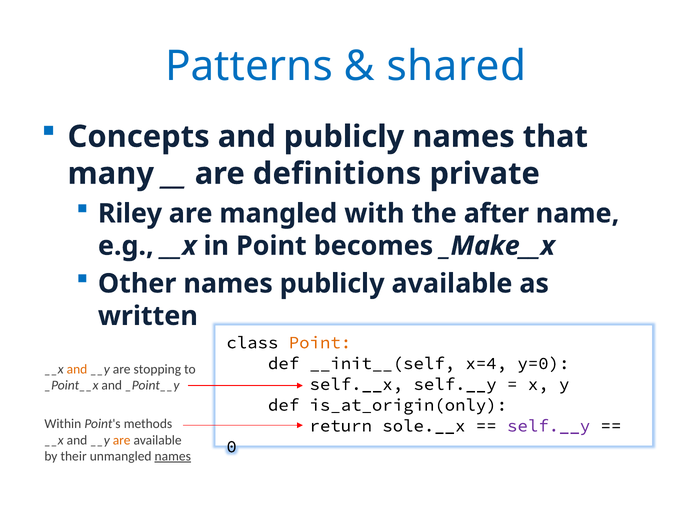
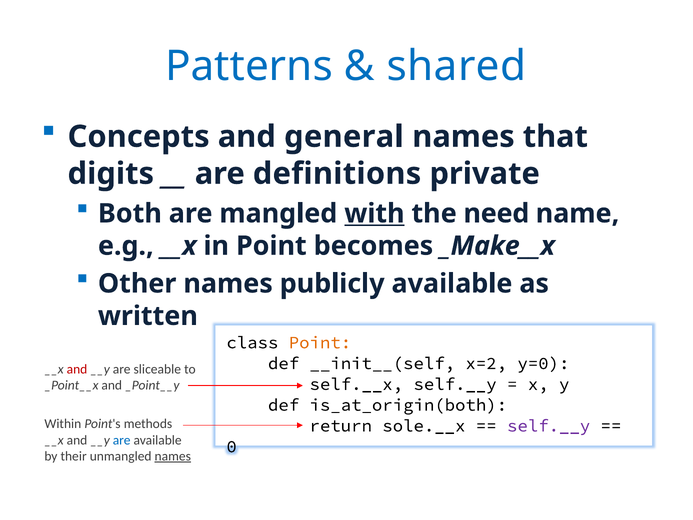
and publicly: publicly -> general (344, 137)
many: many -> digits (111, 174)
Riley: Riley -> Both (130, 213)
with underline: none -> present (374, 213)
after: after -> need (496, 213)
x=4: x=4 -> x=2 (486, 363)
and colour: orange -> red (77, 369)
stopping: stopping -> sliceable (157, 369)
is_at_origin(only: is_at_origin(only -> is_at_origin(both (408, 405)
are colour: orange -> blue (122, 440)
